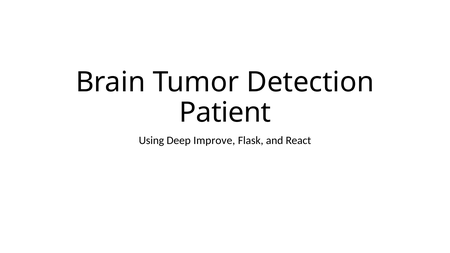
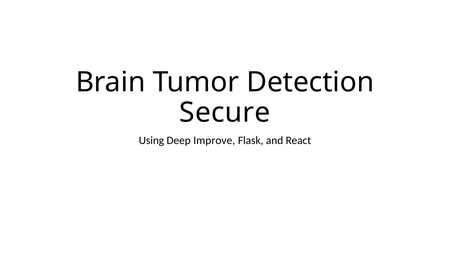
Patient: Patient -> Secure (225, 112)
